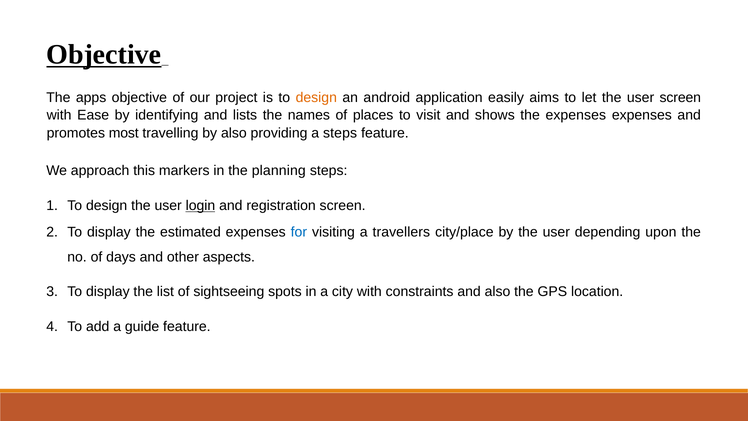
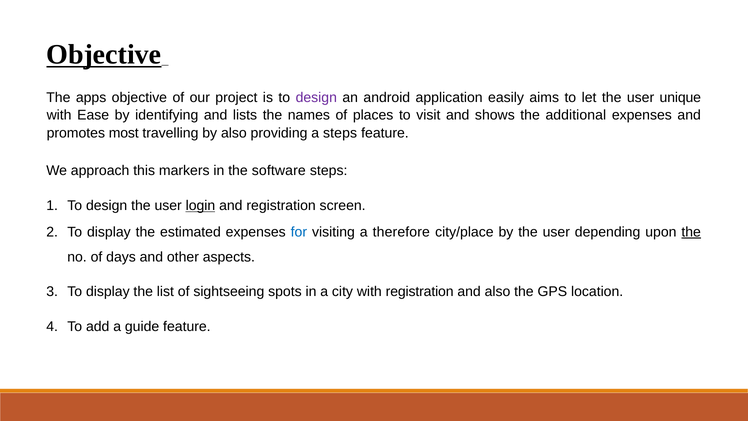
design colour: orange -> purple (316, 98)
user screen: screen -> unique (680, 98)
the expenses: expenses -> additional (576, 115)
planning: planning -> software (279, 171)
travellers: travellers -> therefore (401, 232)
the underline: none -> present (691, 232)
with constraints: constraints -> registration (420, 292)
